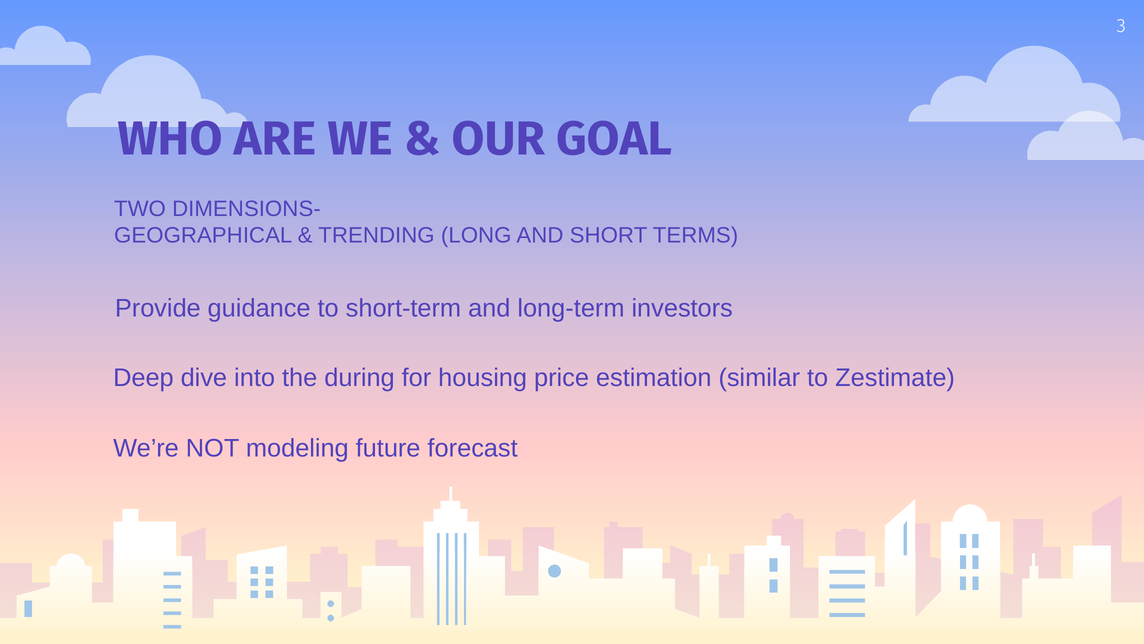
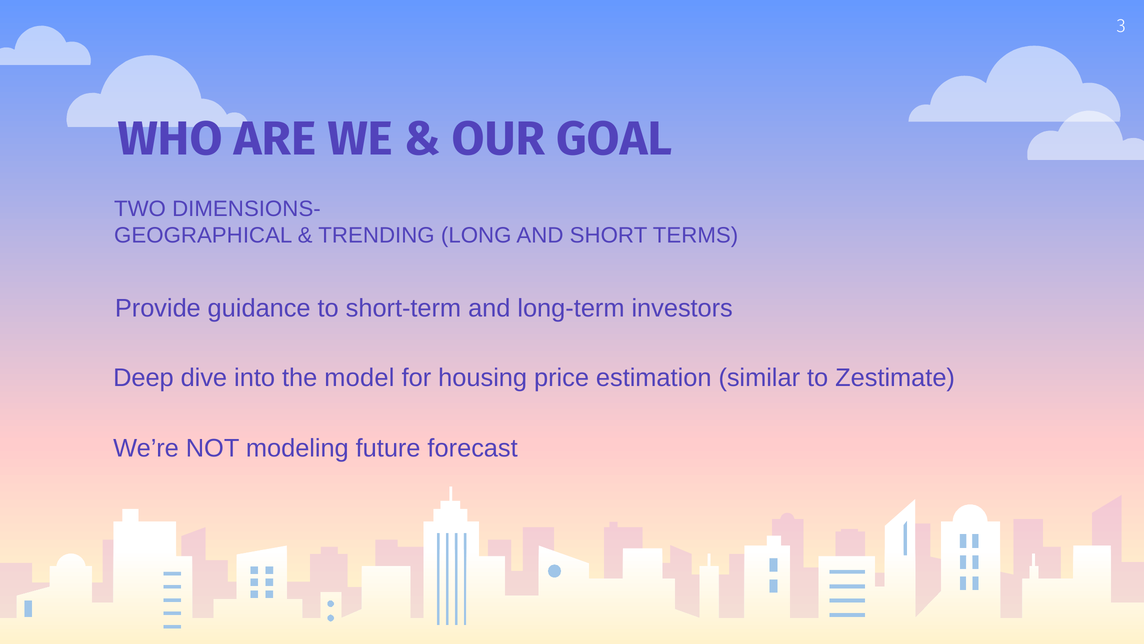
during: during -> model (359, 377)
